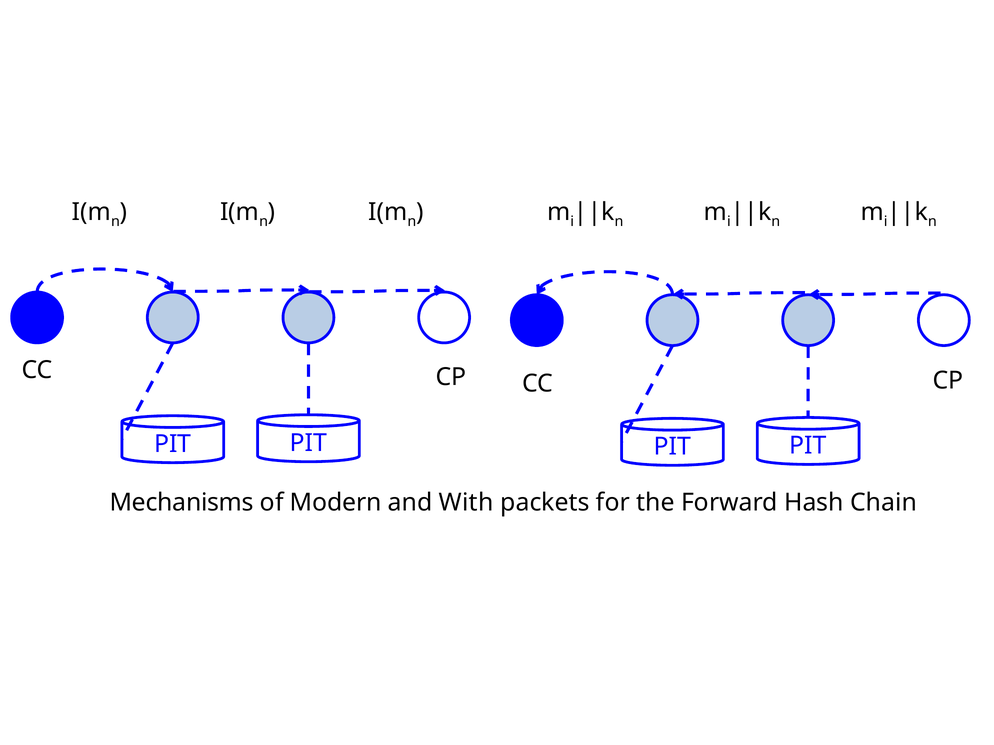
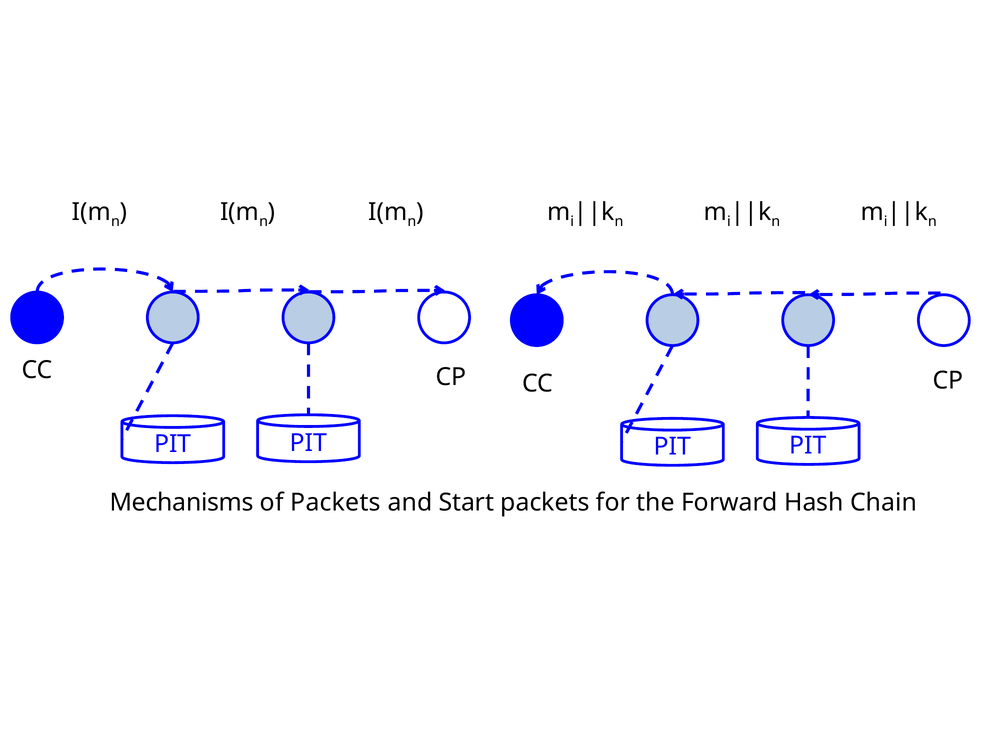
of Modern: Modern -> Packets (336, 503)
With: With -> Start (466, 503)
